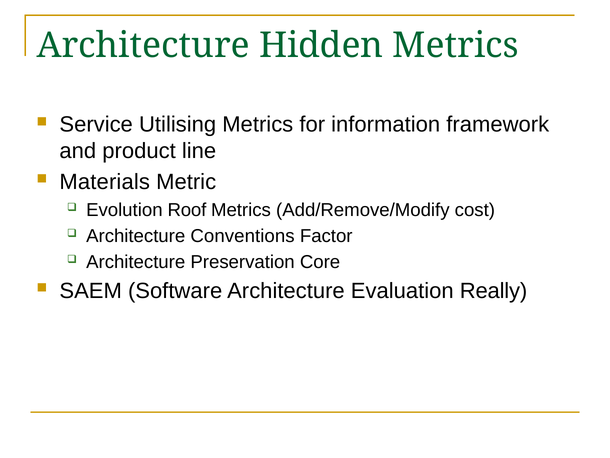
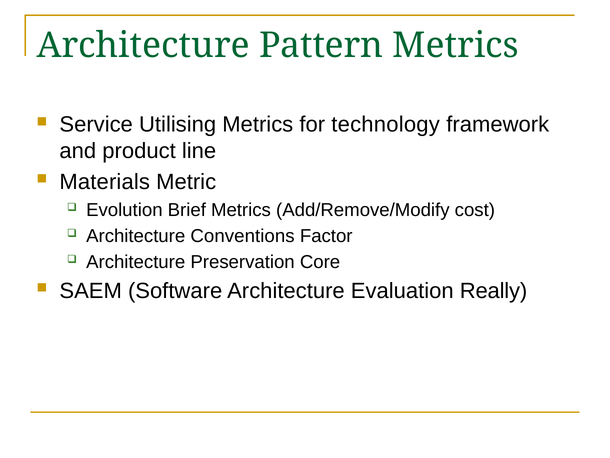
Hidden: Hidden -> Pattern (321, 45)
information: information -> technology (386, 125)
Roof: Roof -> Brief (187, 210)
